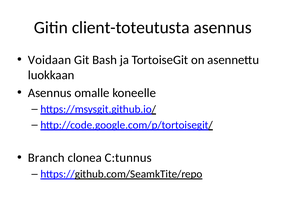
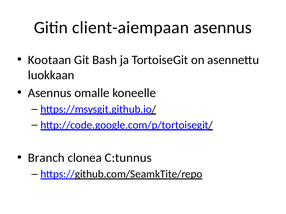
client-toteutusta: client-toteutusta -> client-aiempaan (131, 28)
Voidaan: Voidaan -> Kootaan (50, 60)
